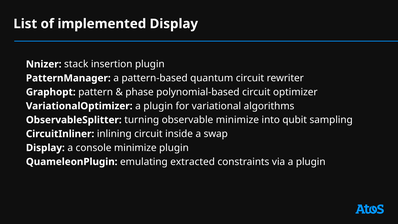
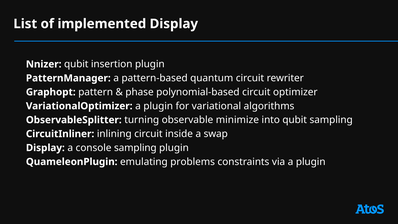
Nnizer stack: stack -> qubit (76, 64)
console minimize: minimize -> sampling (135, 148)
extracted: extracted -> problems (193, 162)
